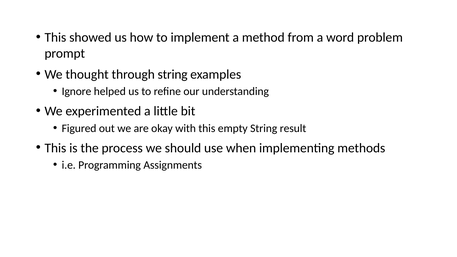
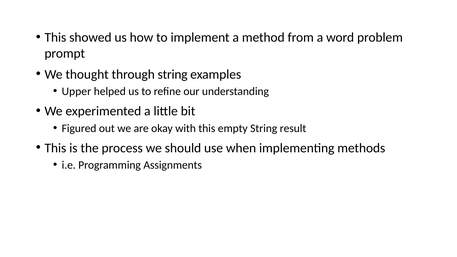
Ignore: Ignore -> Upper (76, 91)
